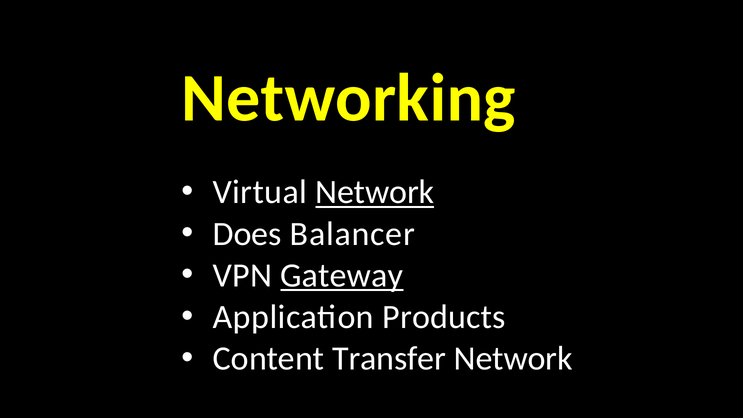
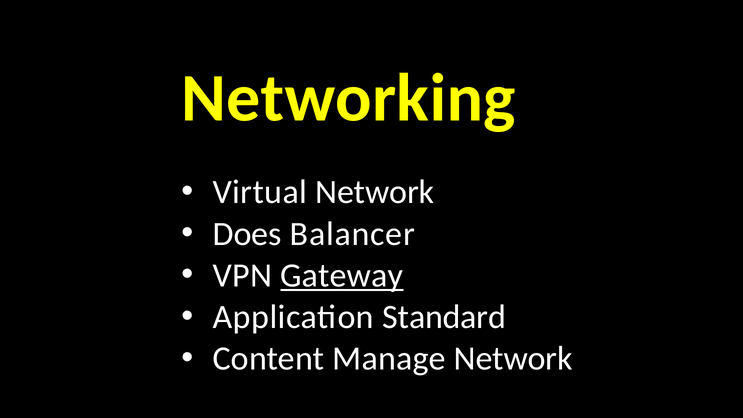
Network underline: present -> none (375, 192)
Products: Products -> Standard (444, 317)
Transfer: Transfer -> Manage (389, 359)
